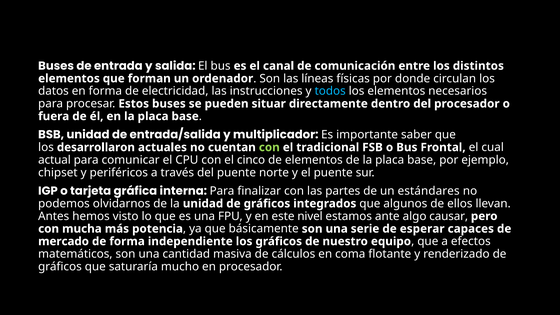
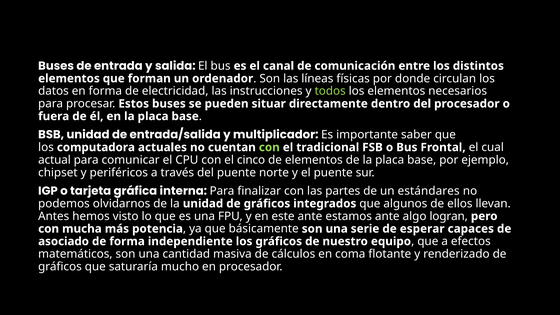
todos colour: light blue -> light green (330, 91)
desarrollaron: desarrollaron -> computadora (96, 147)
este nivel: nivel -> ante (310, 216)
causar: causar -> logran (449, 216)
mercado: mercado -> asociado (64, 241)
